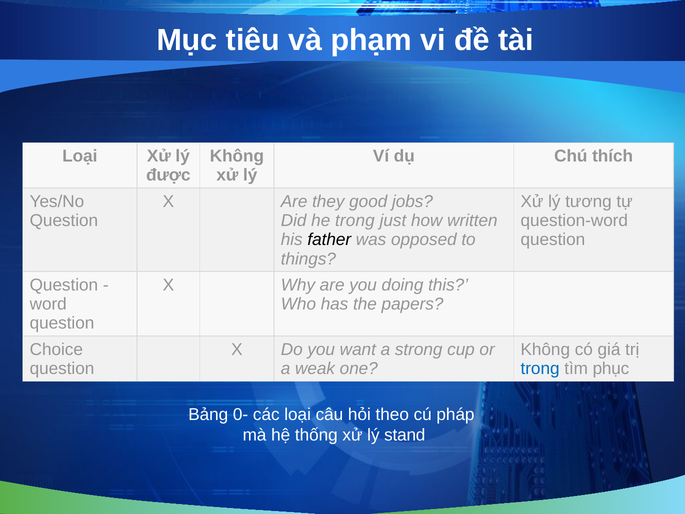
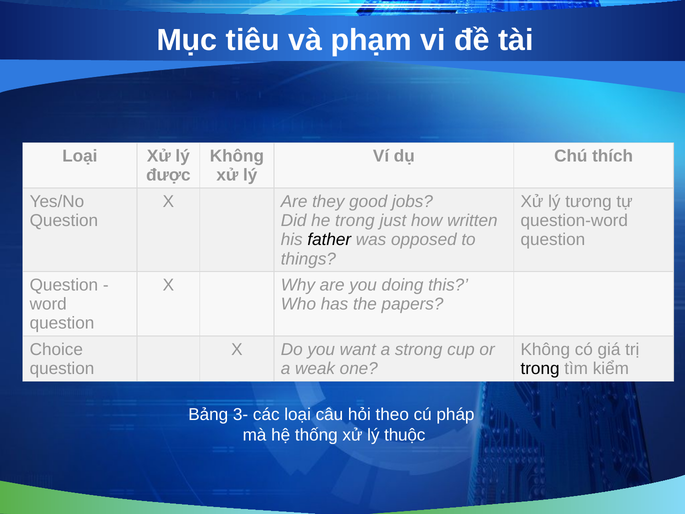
trong colour: blue -> black (540, 368)
phục: phục -> kiểm (611, 368)
0-: 0- -> 3- (241, 414)
stand: stand -> thuộc (405, 435)
